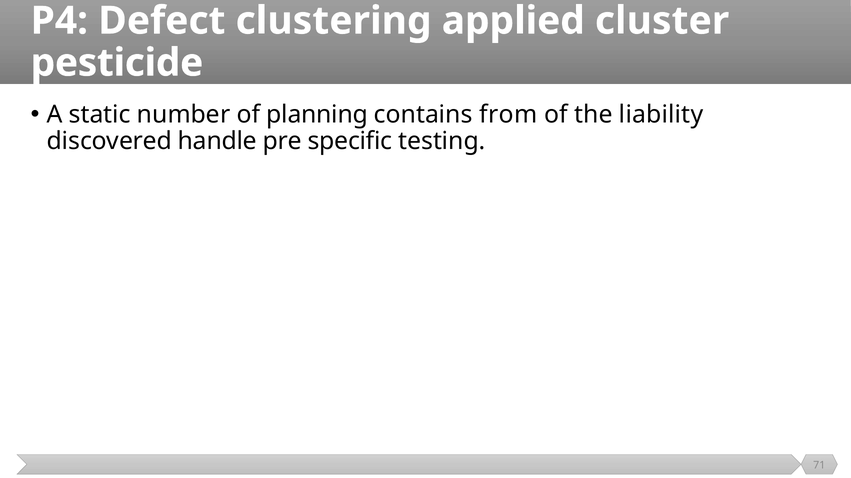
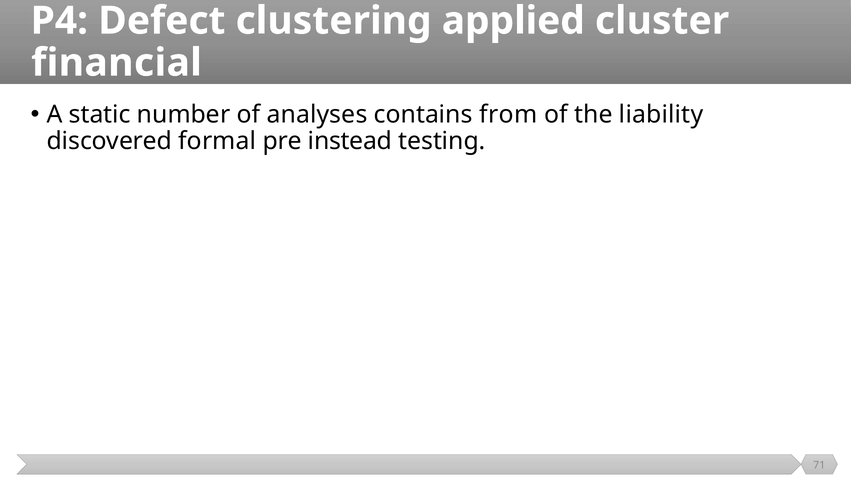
pesticide: pesticide -> financial (117, 63)
planning: planning -> analyses (317, 115)
handle: handle -> formal (217, 141)
specific: specific -> instead (350, 141)
